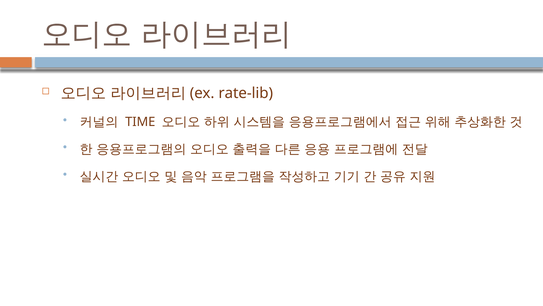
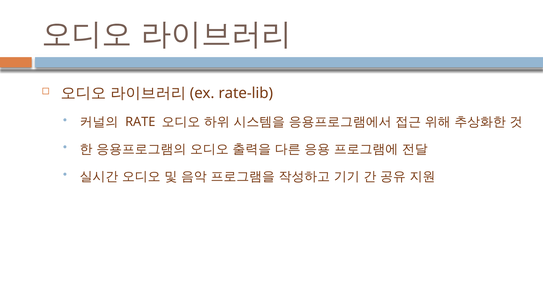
TIME: TIME -> RATE (140, 122)
